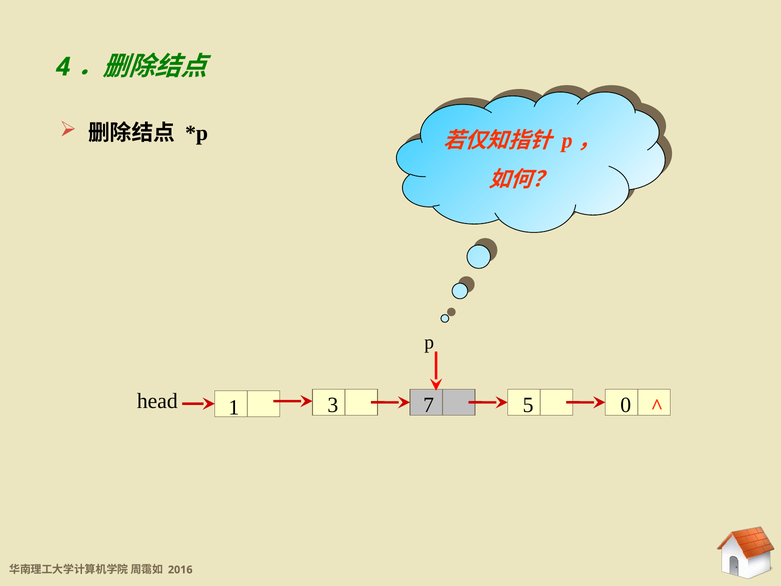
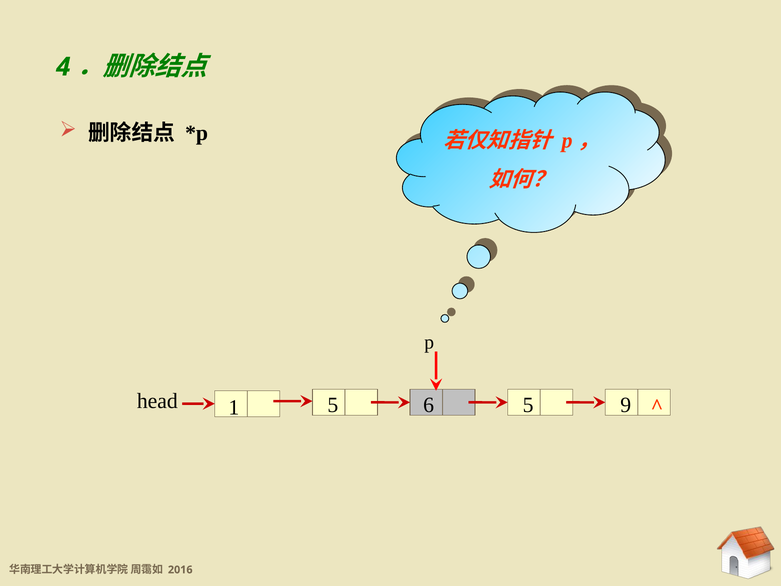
7: 7 -> 6 (429, 405)
0: 0 -> 9 (626, 405)
1 3: 3 -> 5 (333, 405)
